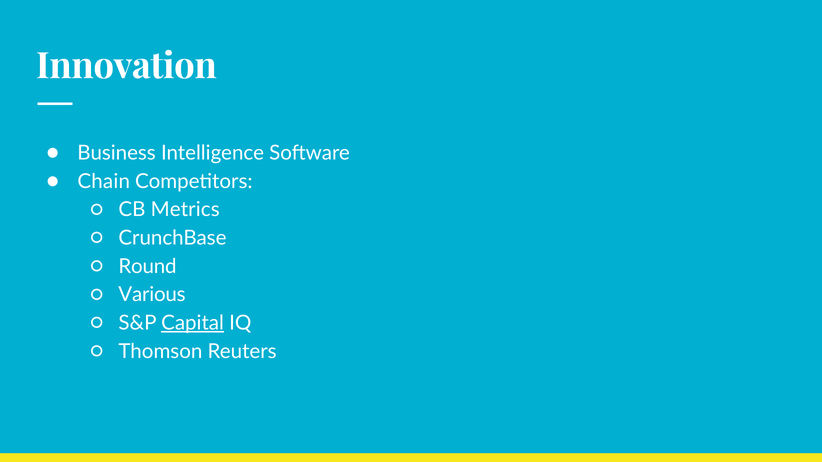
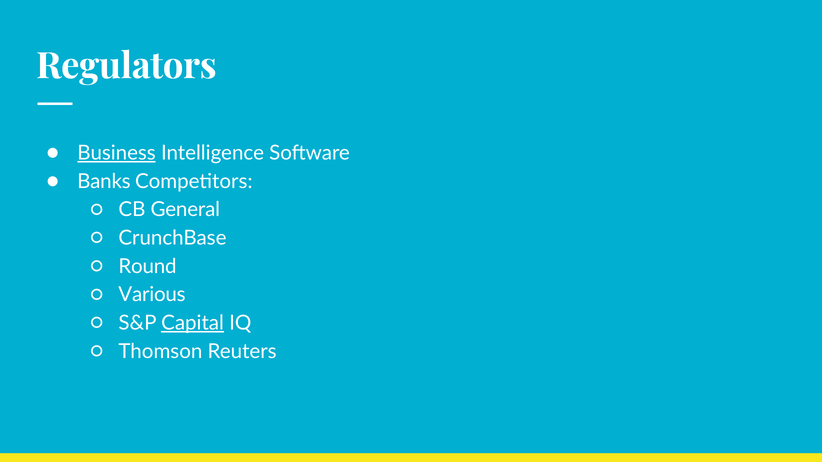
Innovation: Innovation -> Regulators (126, 66)
Business underline: none -> present (117, 153)
Chain: Chain -> Banks (104, 181)
Metrics: Metrics -> General (185, 210)
